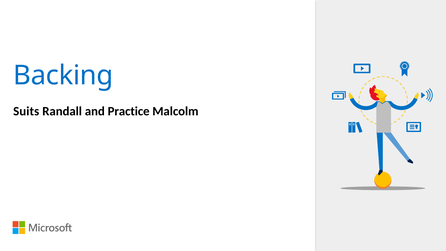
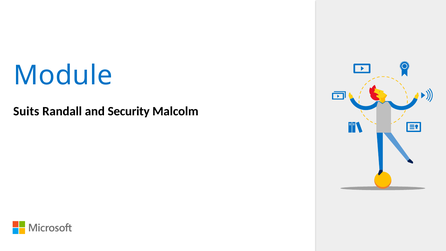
Backing: Backing -> Module (63, 75)
Practice: Practice -> Security (129, 111)
